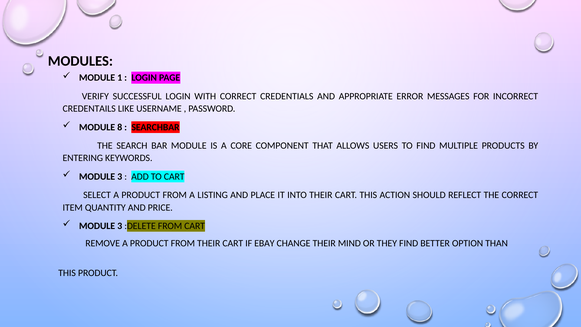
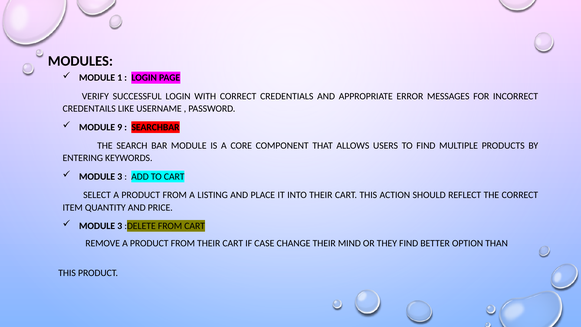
8: 8 -> 9 (120, 127)
EBAY: EBAY -> CASE (264, 243)
